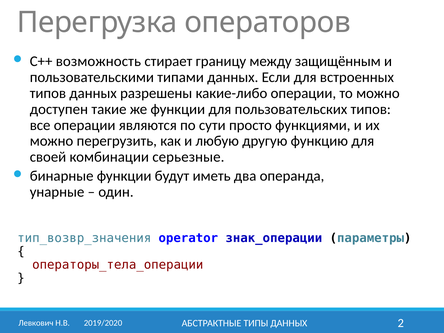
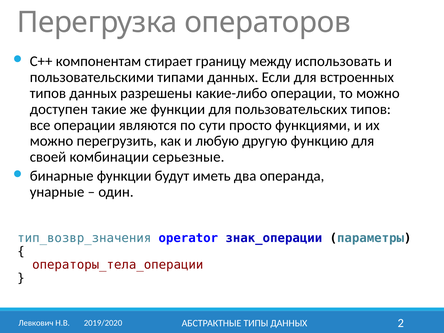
возможность: возможность -> компонентам (98, 61)
защищённым: защищённым -> использовать (338, 61)
